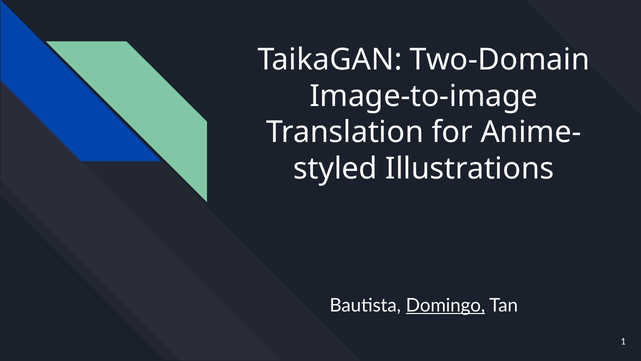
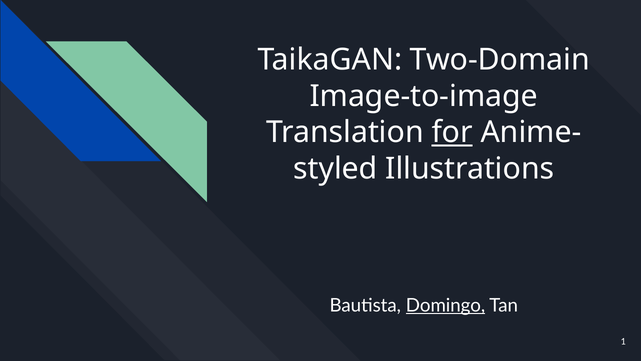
for underline: none -> present (452, 132)
